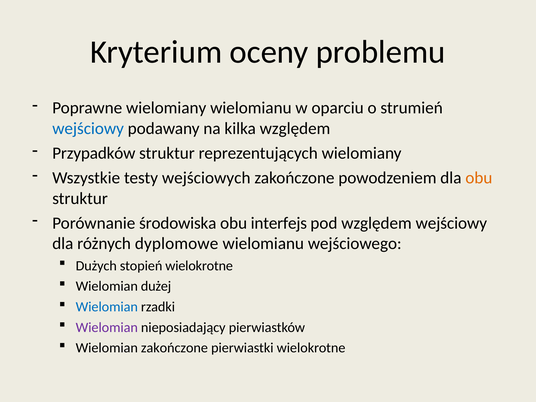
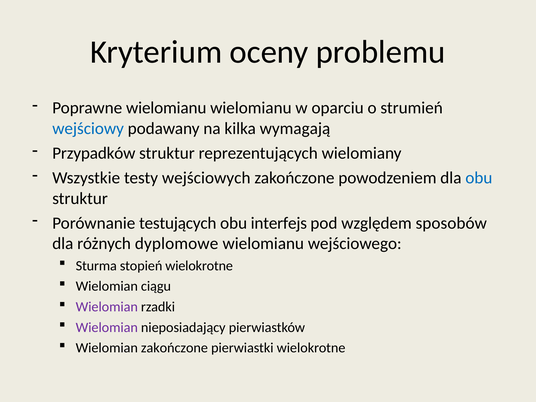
Poprawne wielomiany: wielomiany -> wielomianu (166, 108)
kilka względem: względem -> wymagają (295, 128)
obu colour: orange -> blue (479, 178)
środowiska: środowiska -> testujących (178, 223)
względem wejściowy: wejściowy -> sposobów (451, 223)
Dużych: Dużych -> Sturma (96, 266)
dużej: dużej -> ciągu (156, 286)
Wielomian colour: blue -> purple (107, 307)
